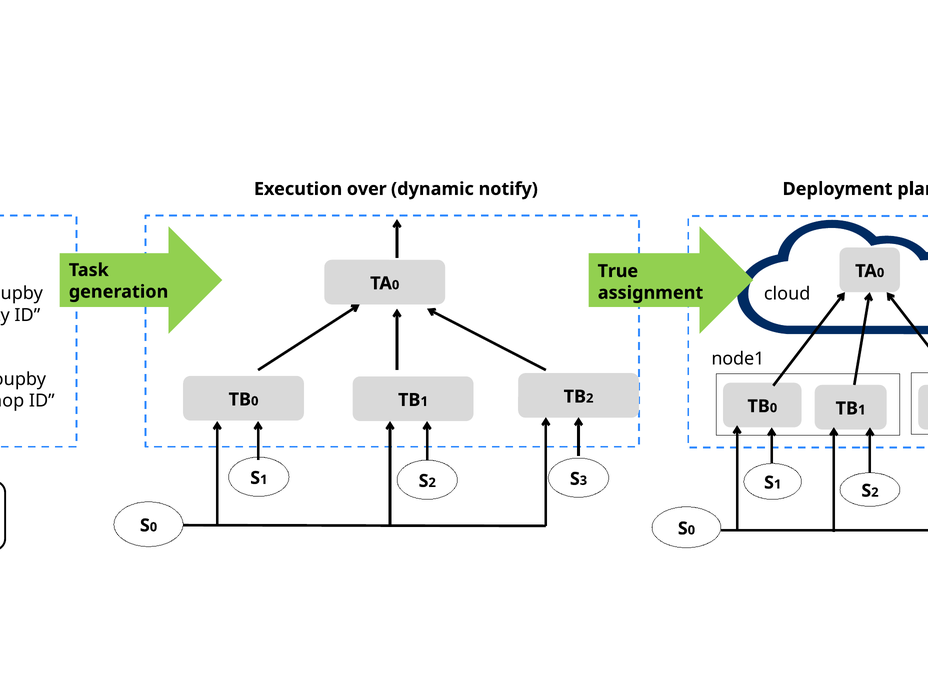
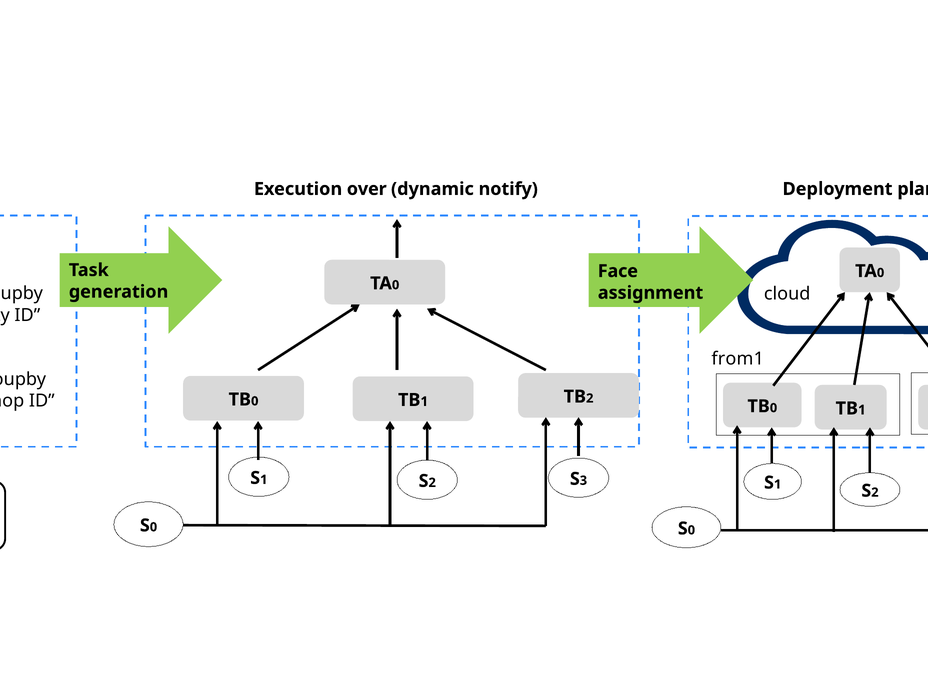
True: True -> Face (618, 271)
node1: node1 -> from1 (738, 359)
